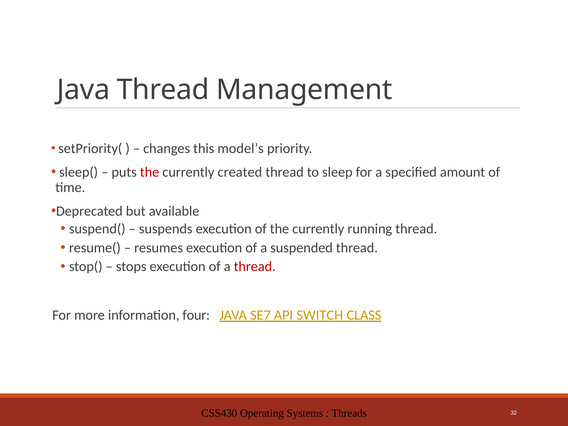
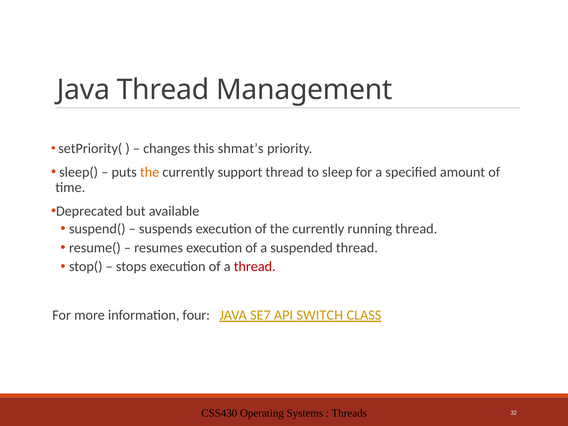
model’s: model’s -> shmat’s (241, 148)
the colour: red -> orange (150, 172)
created: created -> support (240, 172)
